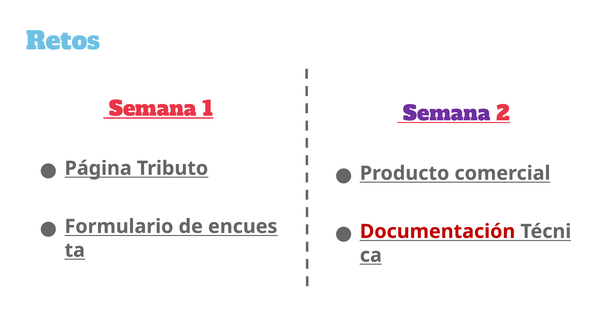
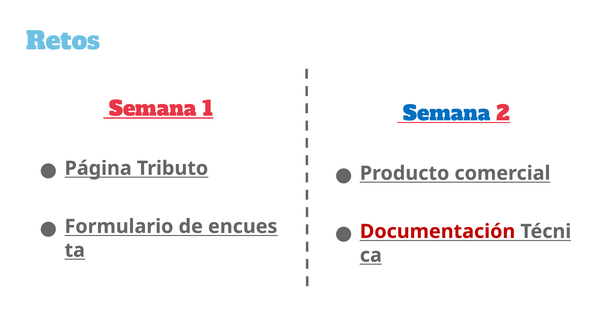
Semana colour: purple -> blue (447, 114)
